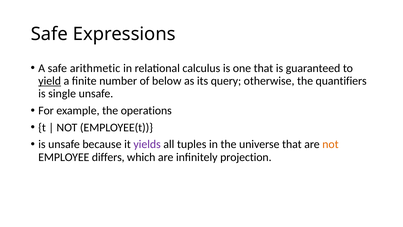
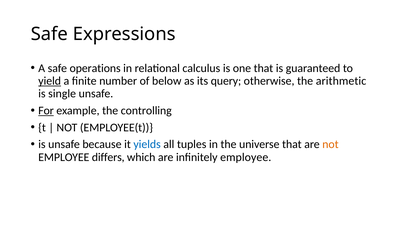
arithmetic: arithmetic -> operations (95, 68)
quantifiers: quantifiers -> arithmetic (341, 81)
For underline: none -> present (46, 110)
operations: operations -> controlling (146, 110)
yields colour: purple -> blue (147, 144)
infinitely projection: projection -> employee (246, 157)
